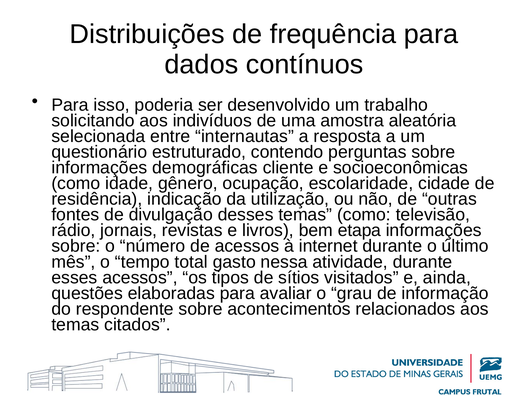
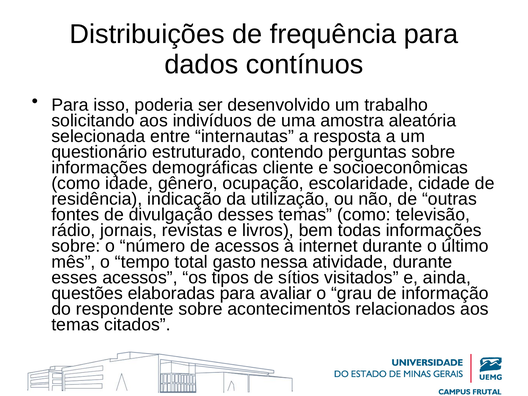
etapa: etapa -> todas (359, 230)
